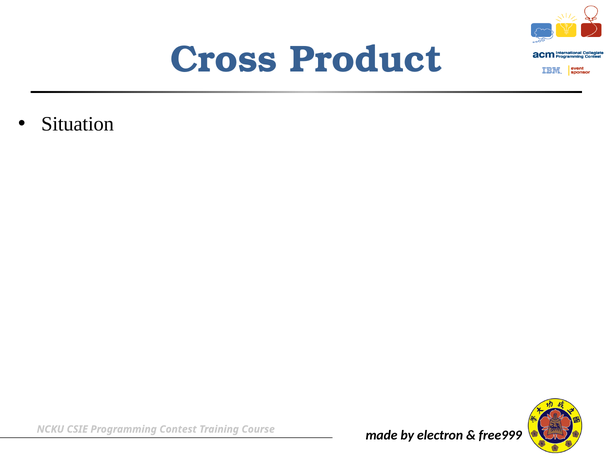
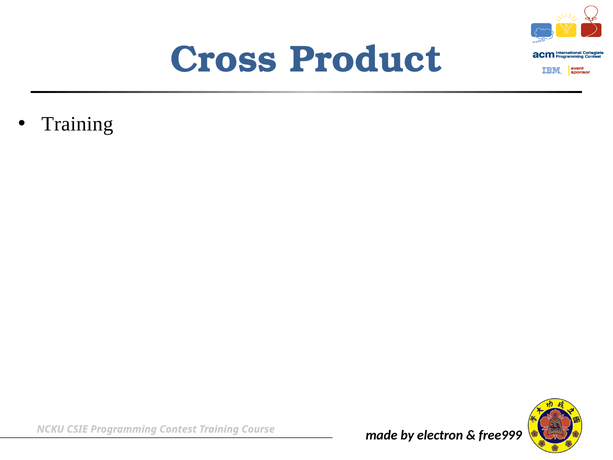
Situation: Situation -> Training (77, 124)
